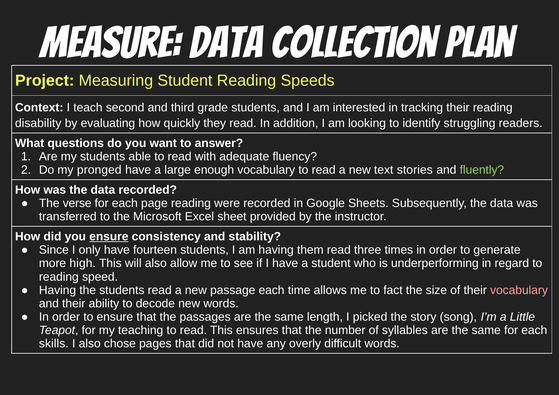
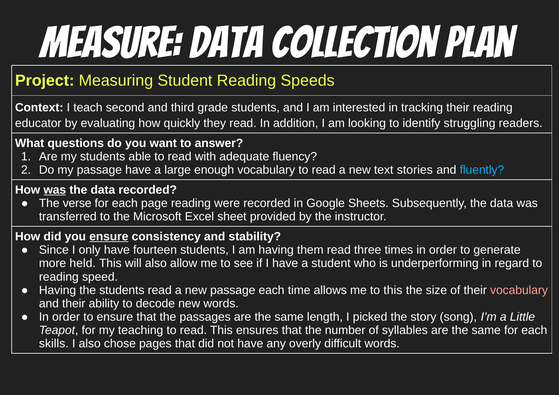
disability: disability -> educator (38, 123)
my pronged: pronged -> passage (99, 170)
fluently colour: light green -> light blue (482, 170)
was underline: none -> present (55, 190)
high: high -> held (83, 264)
to fact: fact -> this (393, 290)
